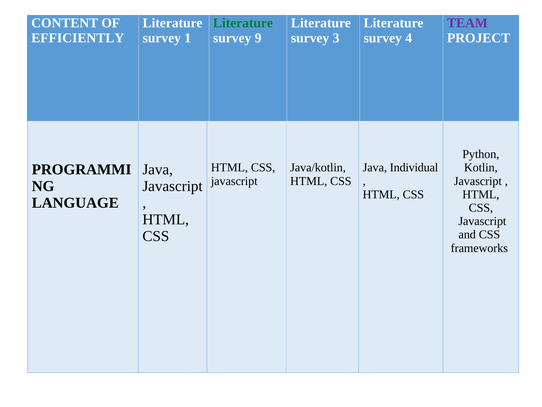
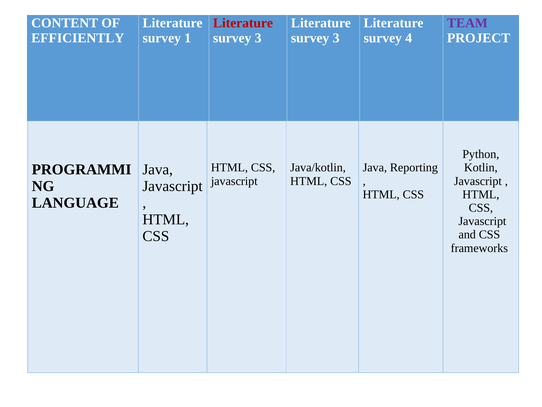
Literature colour: green -> red (243, 23)
9: 9 -> 3 (258, 38)
Individual: Individual -> Reporting (414, 167)
